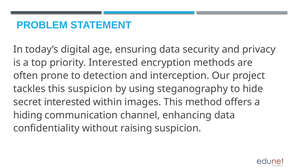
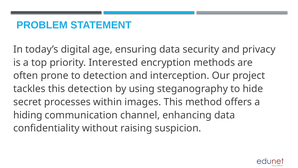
this suspicion: suspicion -> detection (90, 89)
secret interested: interested -> processes (67, 102)
